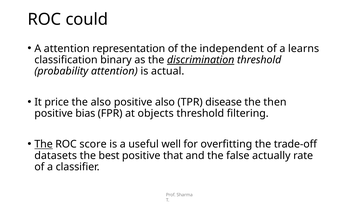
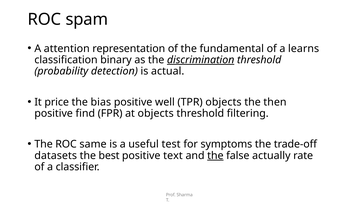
could: could -> spam (87, 19)
independent: independent -> fundamental (232, 48)
probability attention: attention -> detection (114, 71)
the also: also -> bias (101, 102)
positive also: also -> well (165, 102)
TPR disease: disease -> objects (223, 102)
bias: bias -> find (85, 113)
The underline: present -> none (44, 144)
score: score -> same (93, 144)
well: well -> test (171, 144)
overfitting: overfitting -> symptoms (226, 144)
that: that -> text (173, 155)
the underline: none -> present (215, 155)
